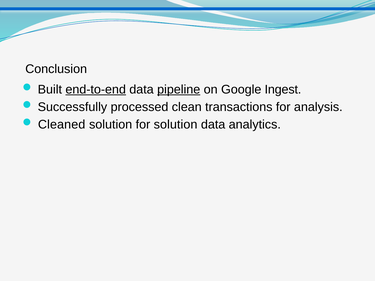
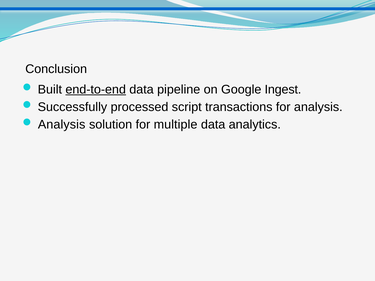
pipeline underline: present -> none (179, 90)
clean: clean -> script (187, 107)
Cleaned: Cleaned -> Analysis (62, 125)
for solution: solution -> multiple (176, 125)
